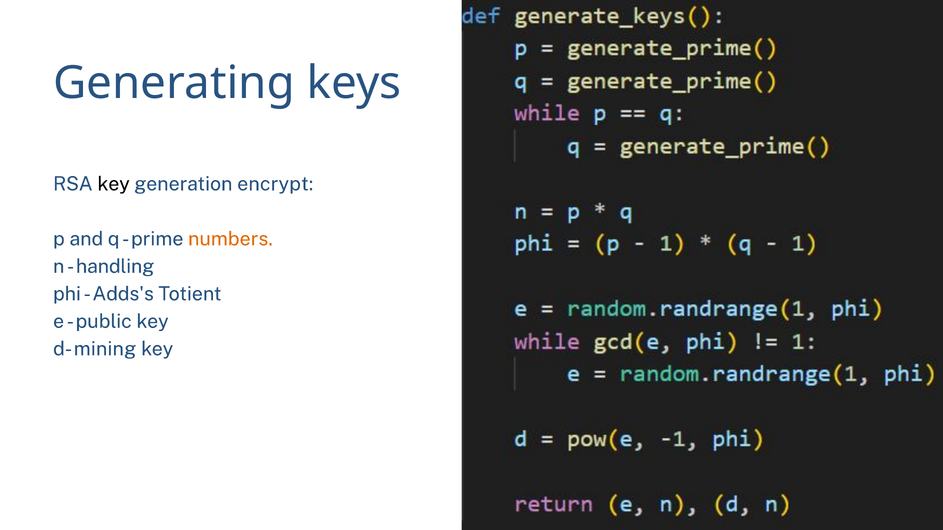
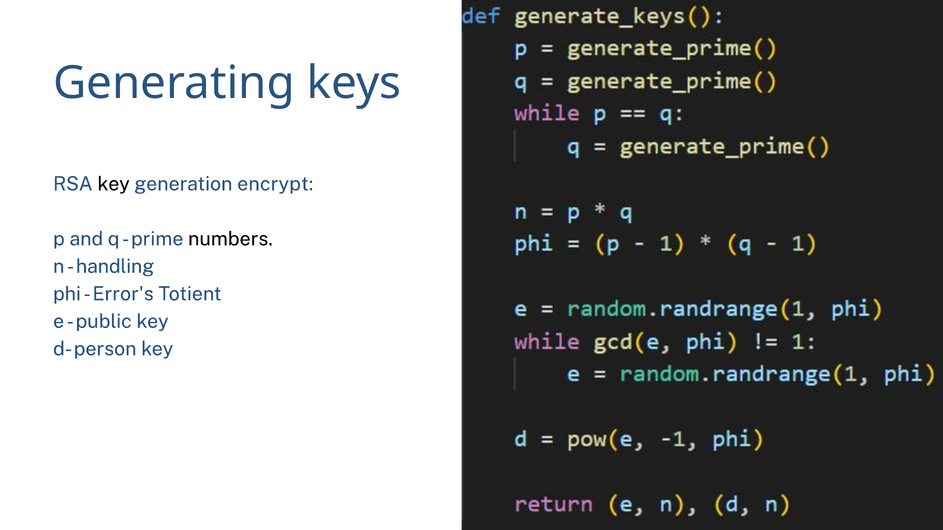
numbers colour: orange -> black (230, 239)
Adds's: Adds's -> Error's (123, 294)
mining: mining -> person (105, 349)
